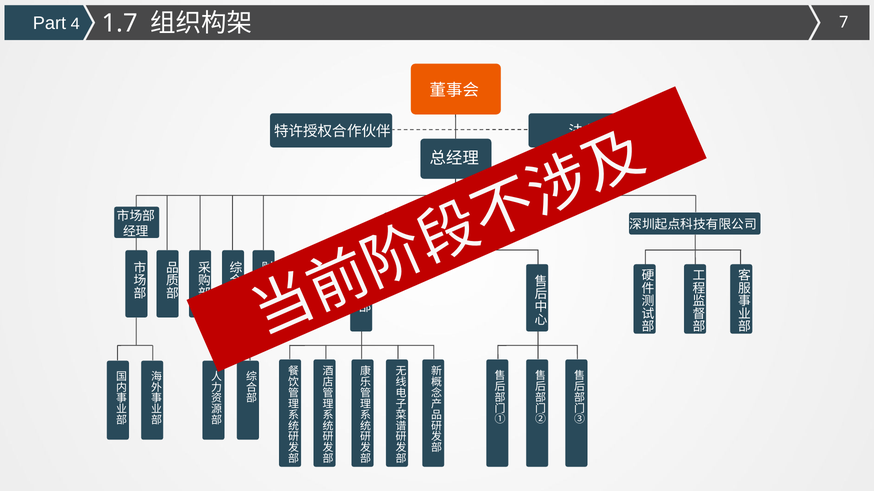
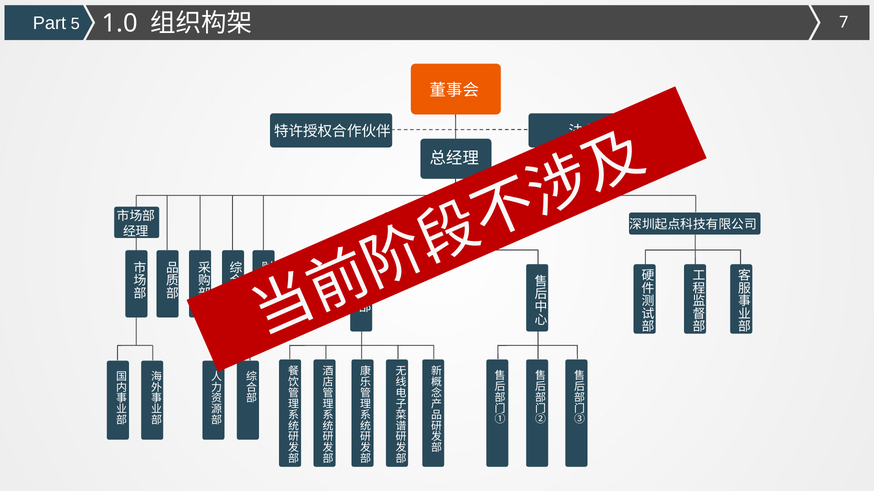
4: 4 -> 5 (75, 24)
1.7: 1.7 -> 1.0 (120, 23)
